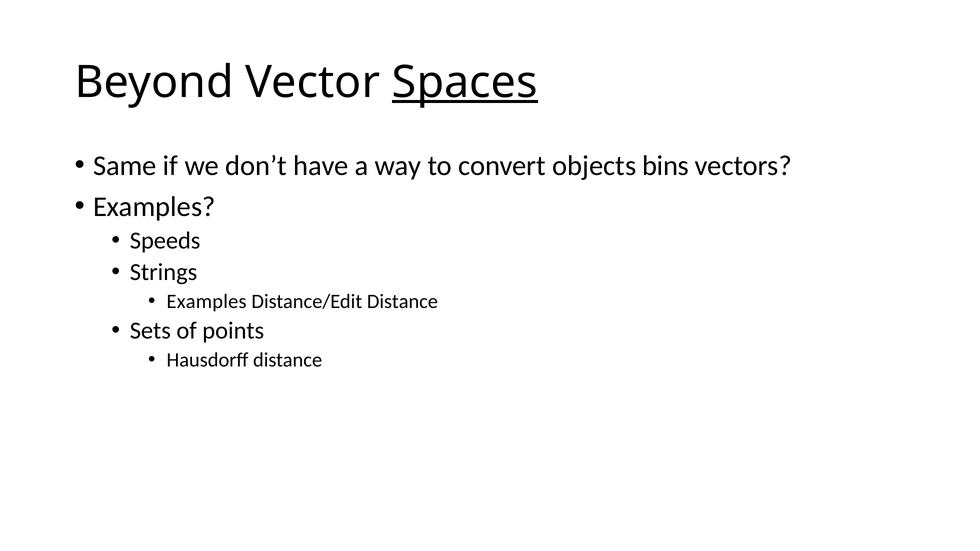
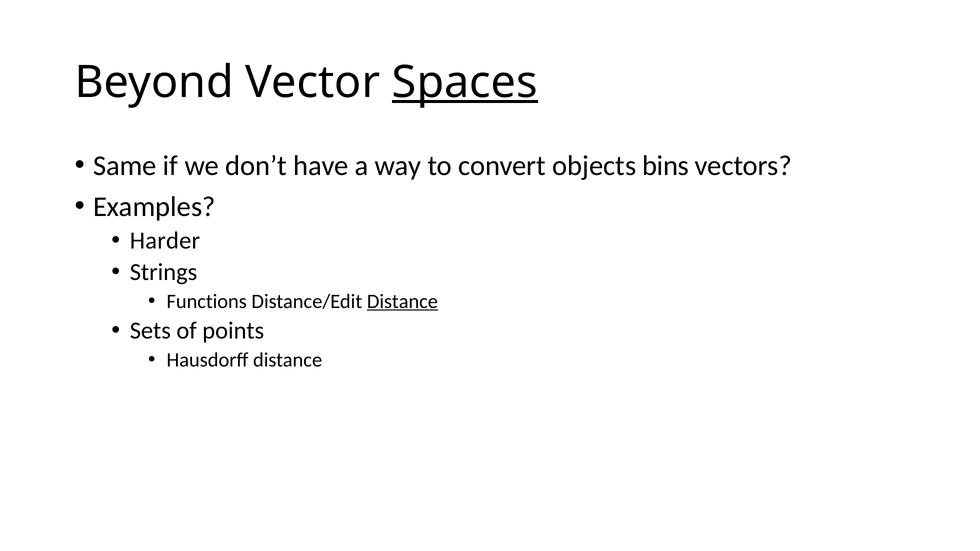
Speeds: Speeds -> Harder (165, 241)
Examples: Examples -> Functions (207, 301)
Distance underline: none -> present (402, 301)
